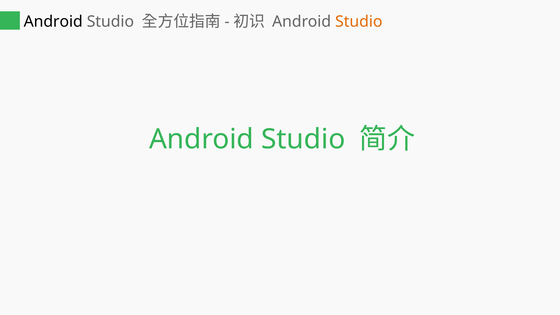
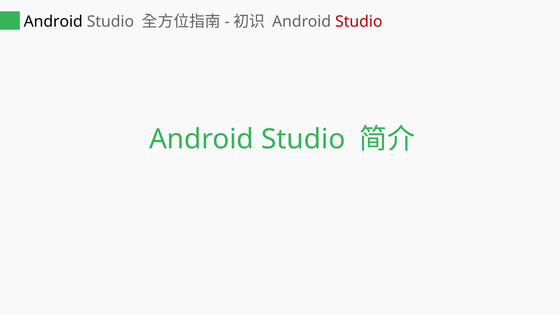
Studio colour: orange -> red (359, 22)
